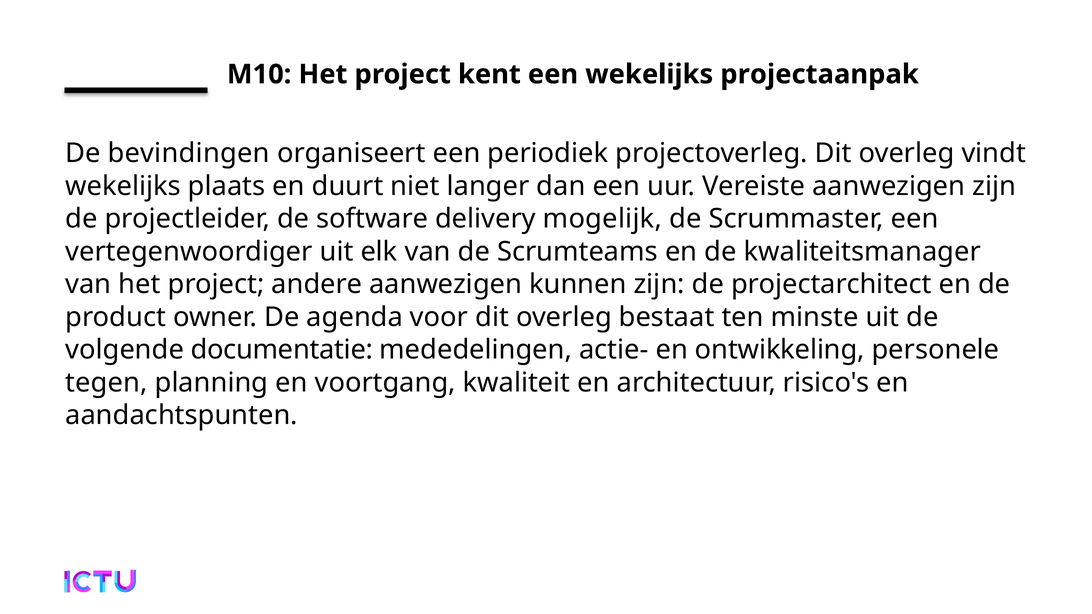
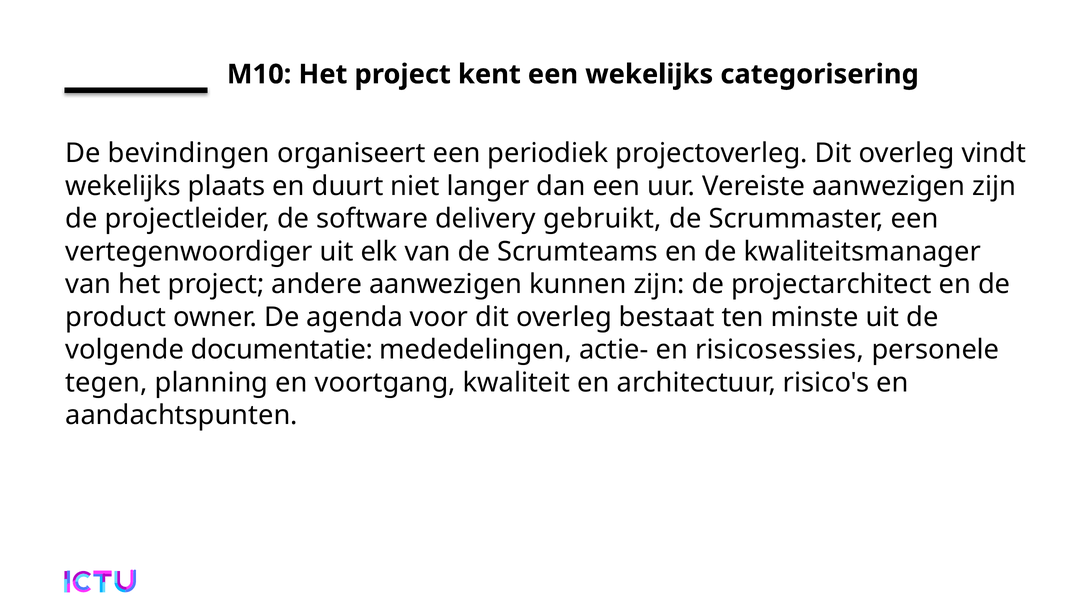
projectaanpak: projectaanpak -> categorisering (820, 74)
mogelijk: mogelijk -> gebruikt (602, 219)
ontwikkeling: ontwikkeling -> risicosessies (780, 350)
